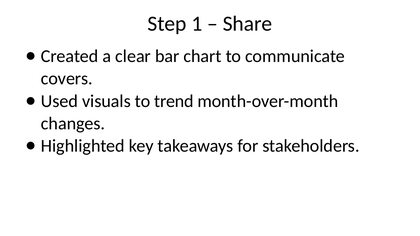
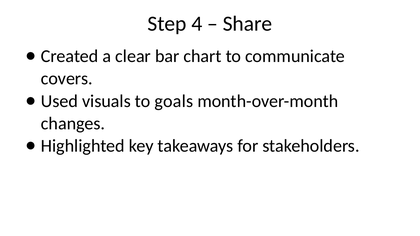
1: 1 -> 4 (197, 24)
trend: trend -> goals (174, 101)
